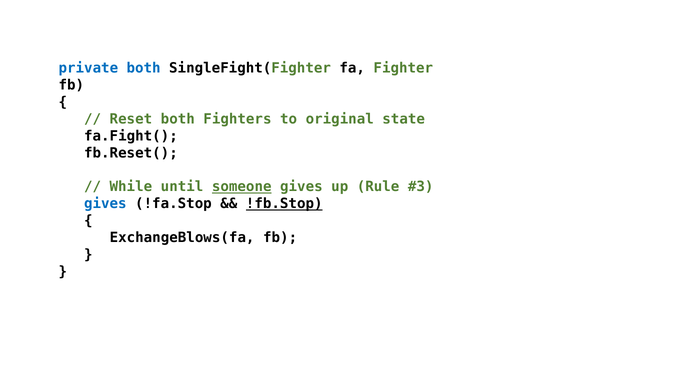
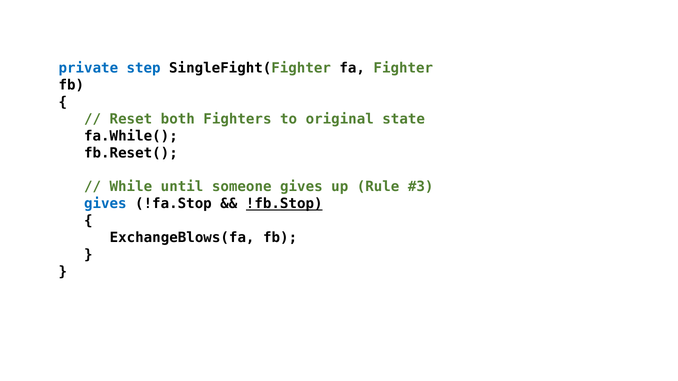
private both: both -> step (144, 68)
fa.Fight(: fa.Fight( -> fa.While( (131, 136)
someone underline: present -> none (242, 187)
